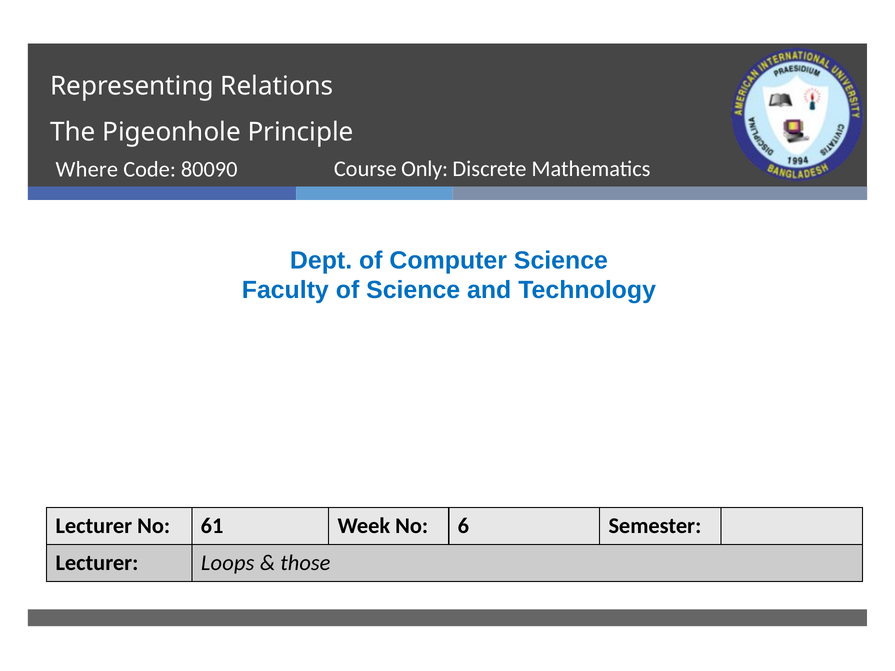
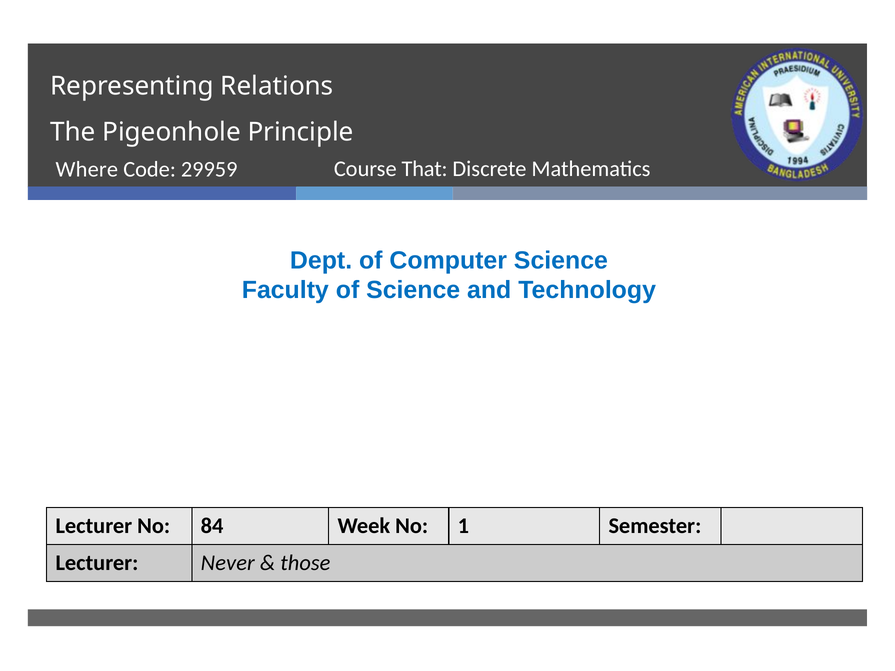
Only: Only -> That (425, 169)
80090: 80090 -> 29959 (209, 169)
61: 61 -> 84 (212, 526)
6: 6 -> 1 (463, 526)
Loops: Loops -> Never (228, 563)
